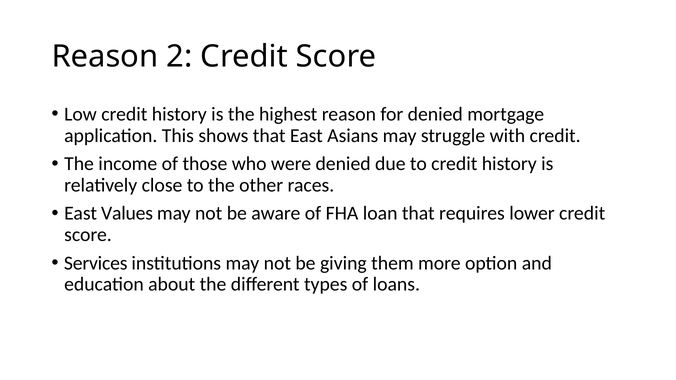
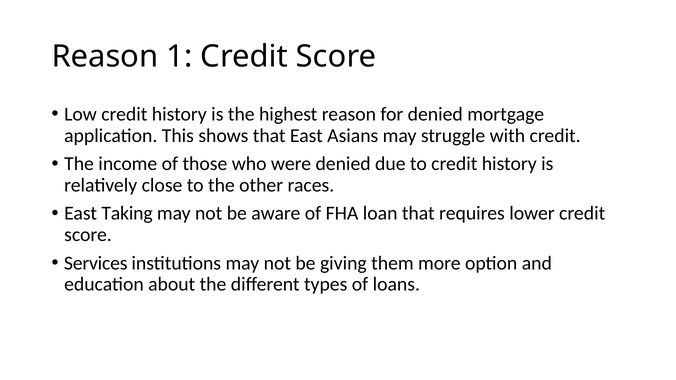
2: 2 -> 1 (179, 57)
Values: Values -> Taking (127, 214)
